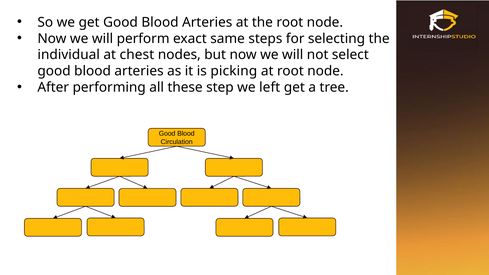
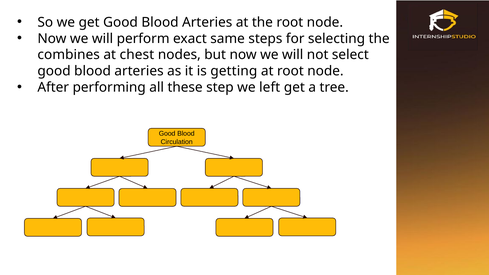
individual: individual -> combines (69, 55)
picking: picking -> getting (234, 71)
